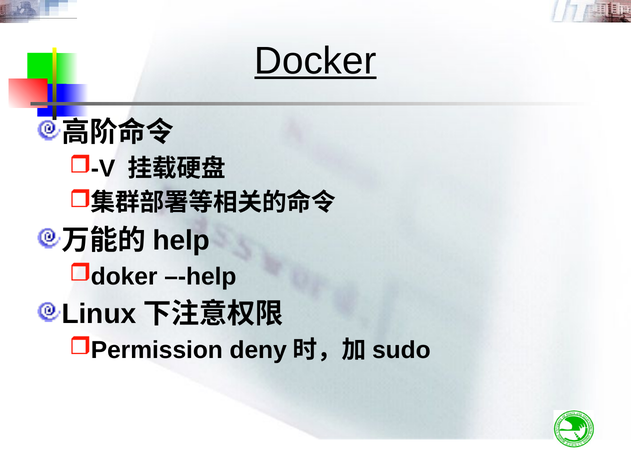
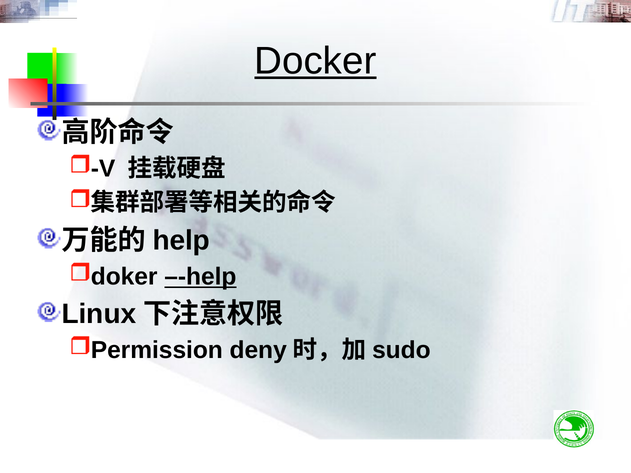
–-help underline: none -> present (200, 277)
